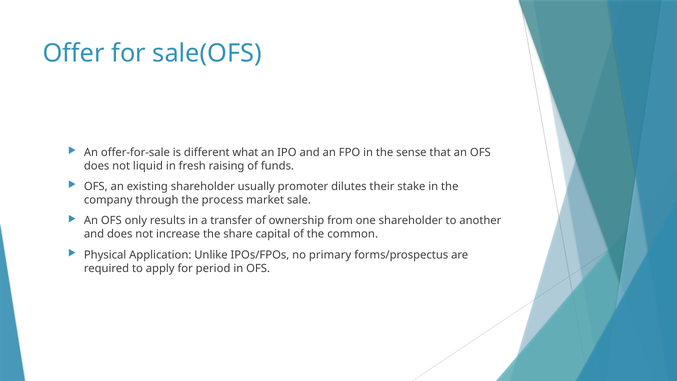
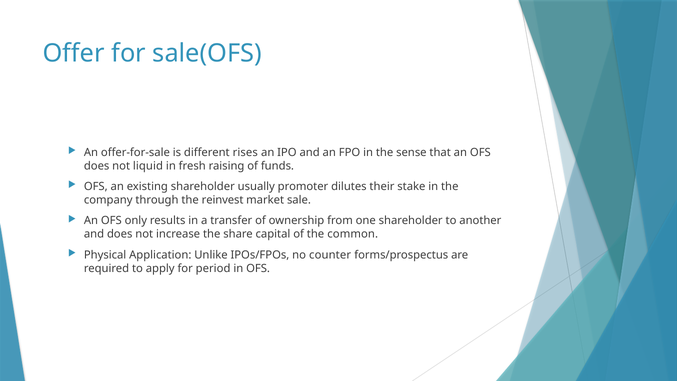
what: what -> rises (245, 152)
process: process -> reinvest (223, 200)
primary: primary -> counter (330, 255)
